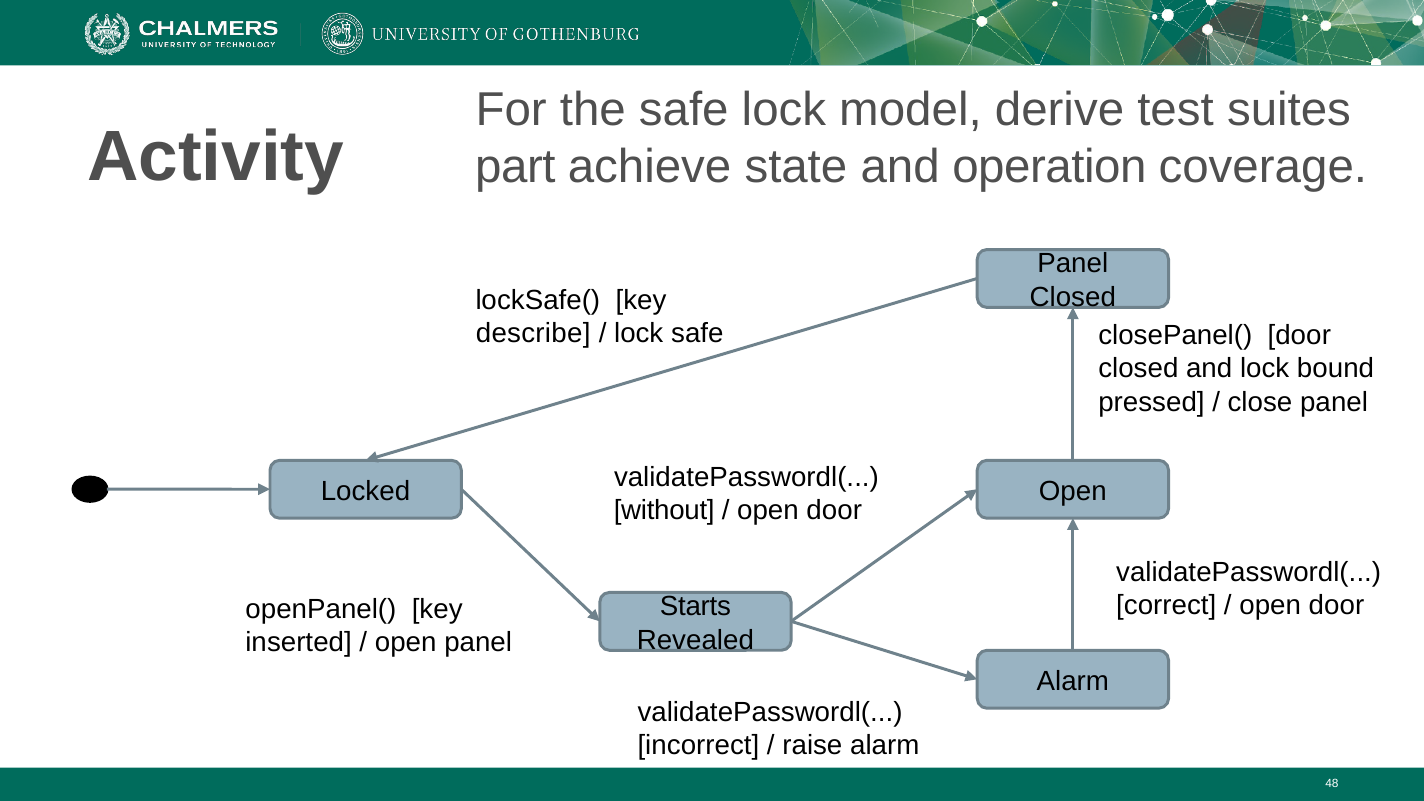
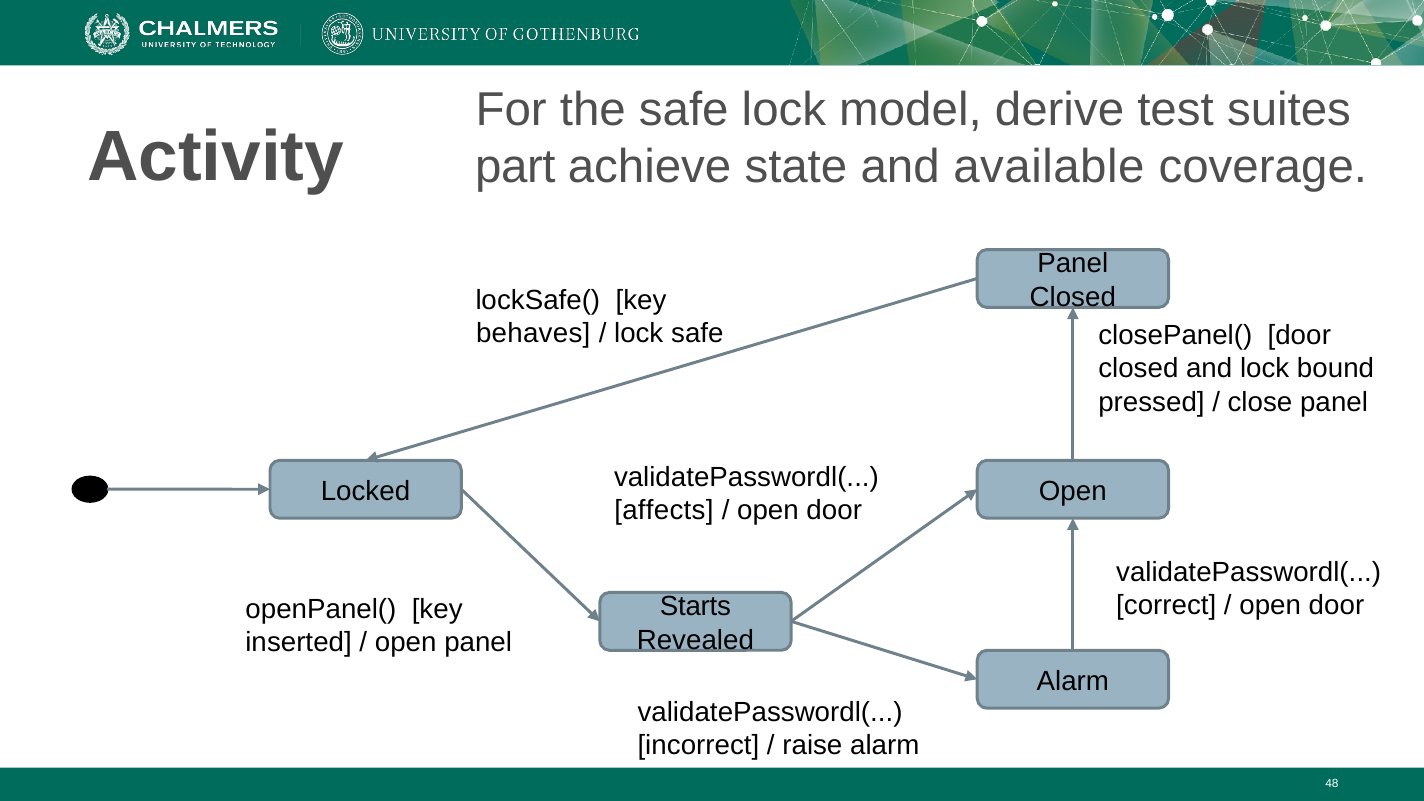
operation: operation -> available (1049, 167)
describe: describe -> behaves (533, 334)
without: without -> affects (664, 511)
